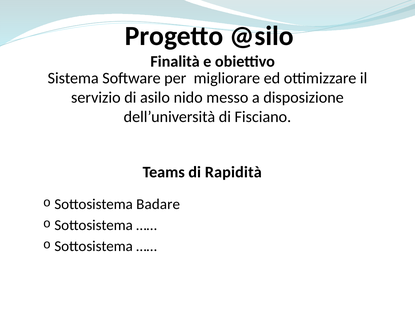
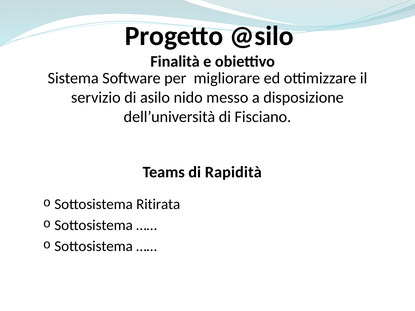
Badare: Badare -> Ritirata (158, 204)
